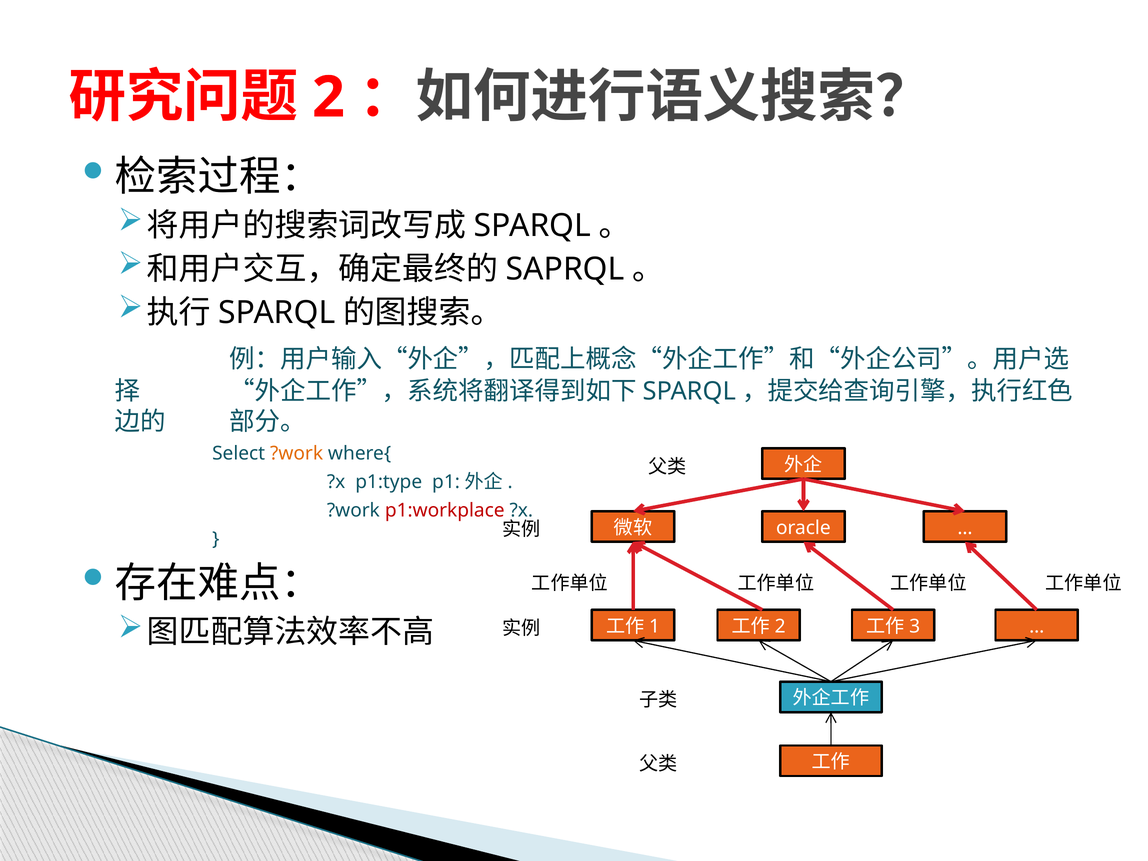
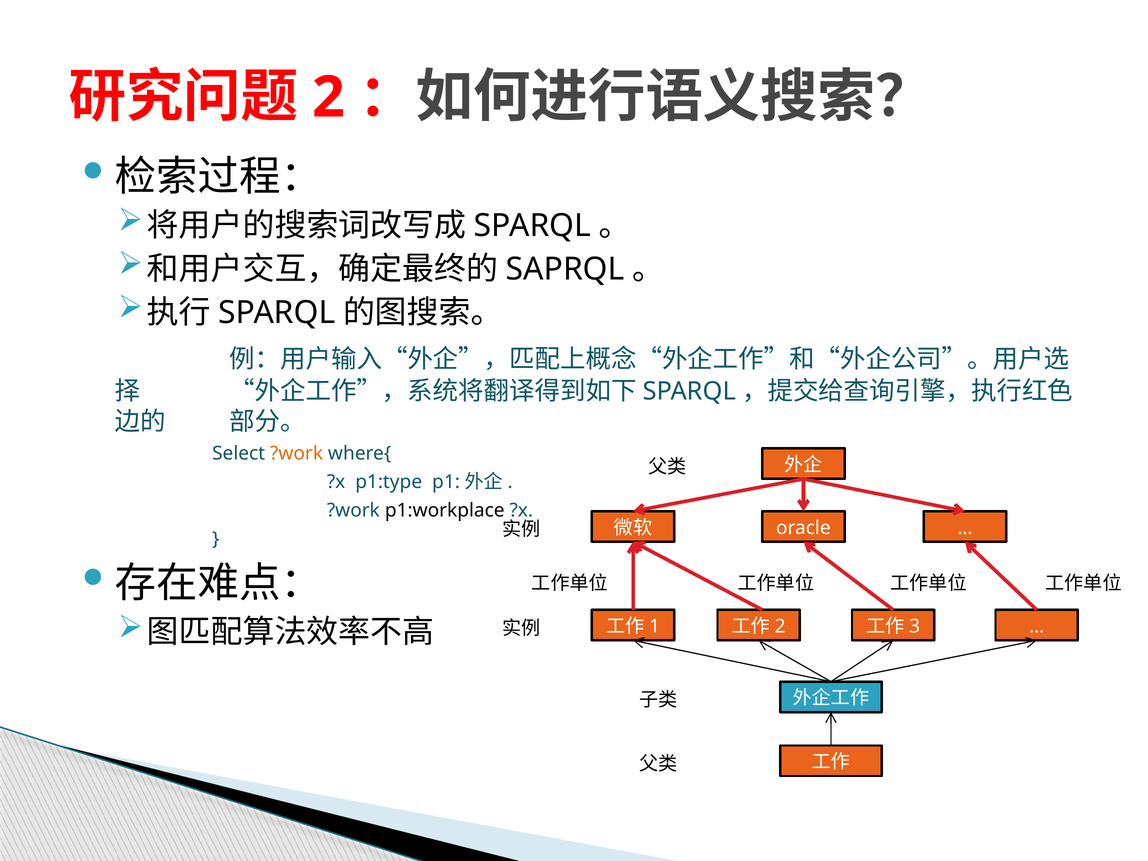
p1:workplace colour: red -> black (445, 511)
